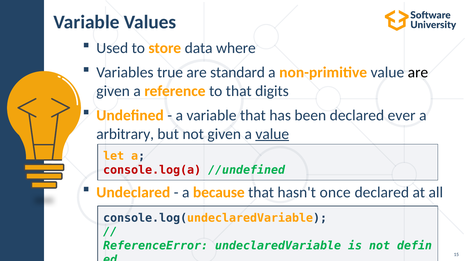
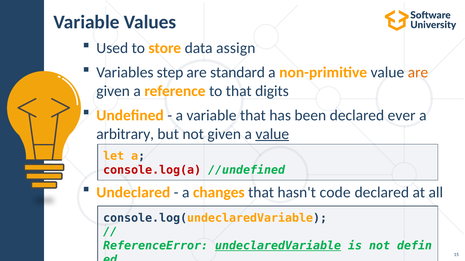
where: where -> assign (236, 48)
true: true -> step (170, 73)
are colour: black -> orange (418, 73)
because: because -> changes (219, 193)
once: once -> code (335, 193)
undeclaredVariable underline: none -> present (278, 246)
